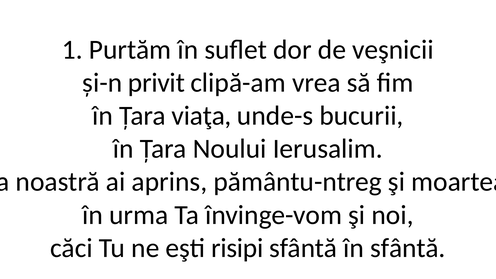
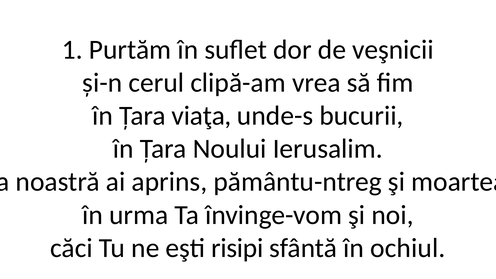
privit: privit -> cerul (156, 83)
în sfântă: sfântă -> ochiul (408, 248)
